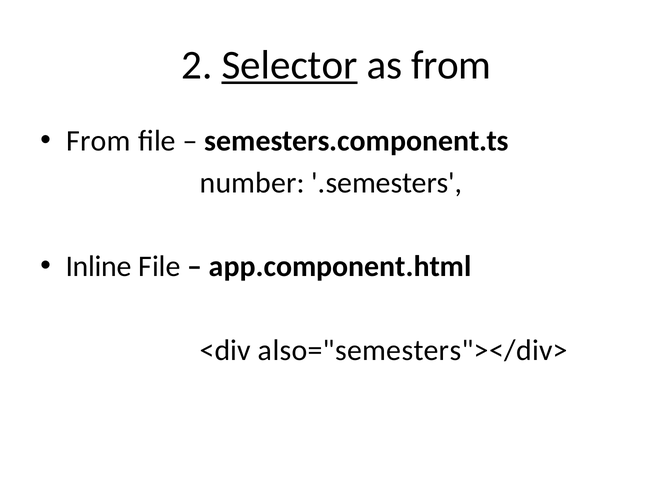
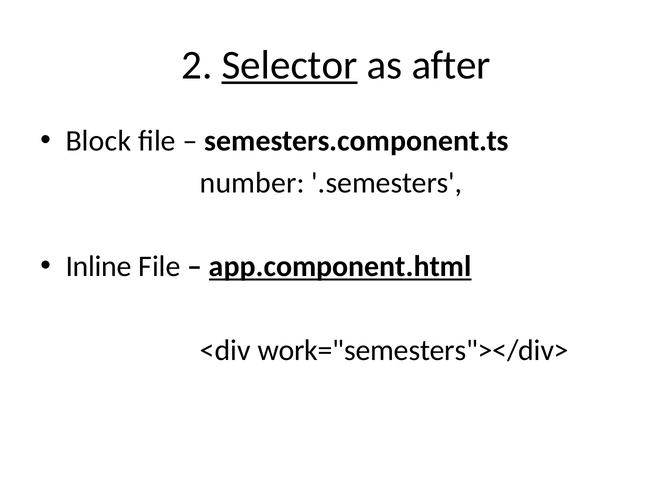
as from: from -> after (451, 65)
From: From -> Block (98, 141)
app.component.html underline: none -> present (340, 267)
also="semesters"></div>: also="semesters"></div> -> work="semesters"></div> (413, 350)
